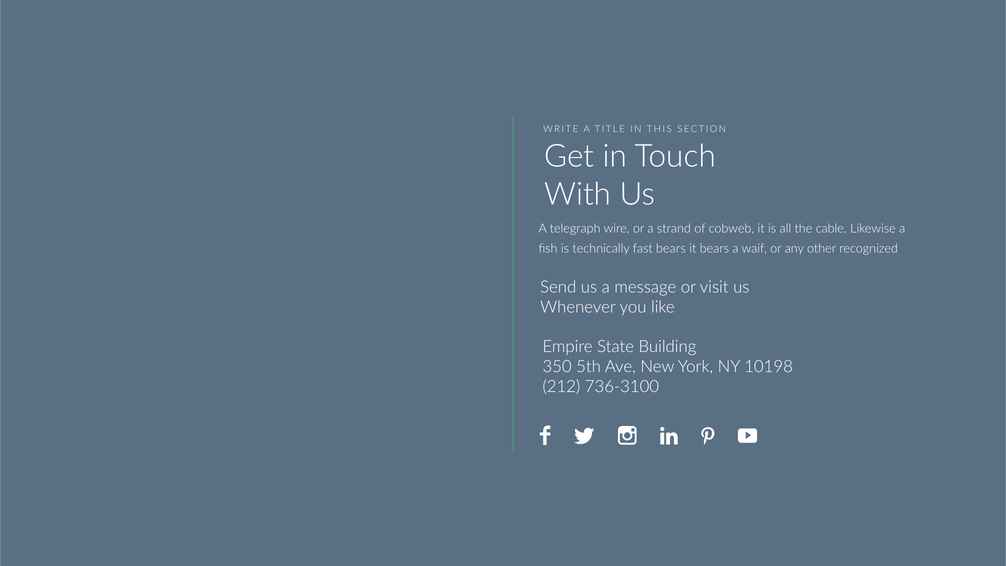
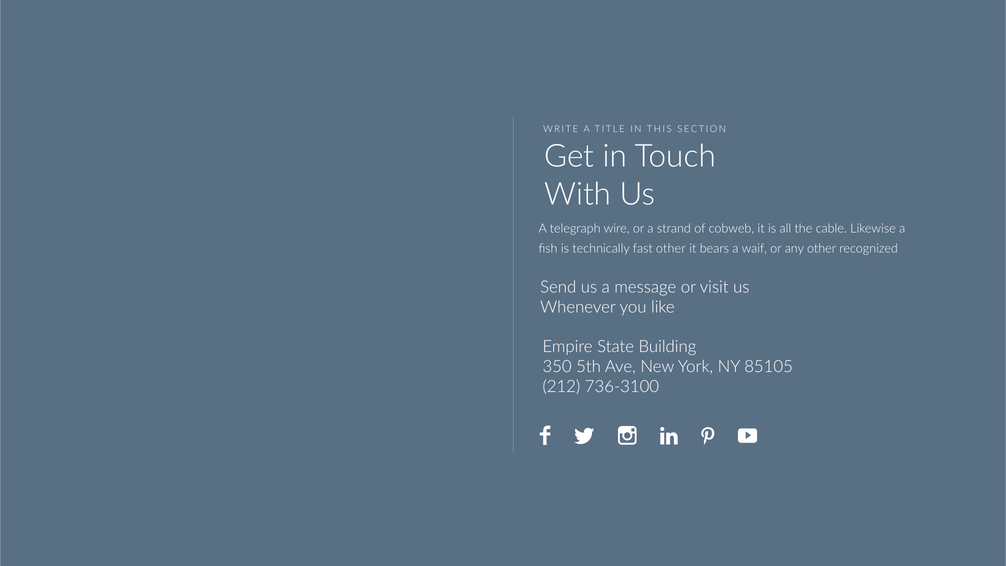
fast bears: bears -> other (671, 249)
10198: 10198 -> 85105 (769, 367)
